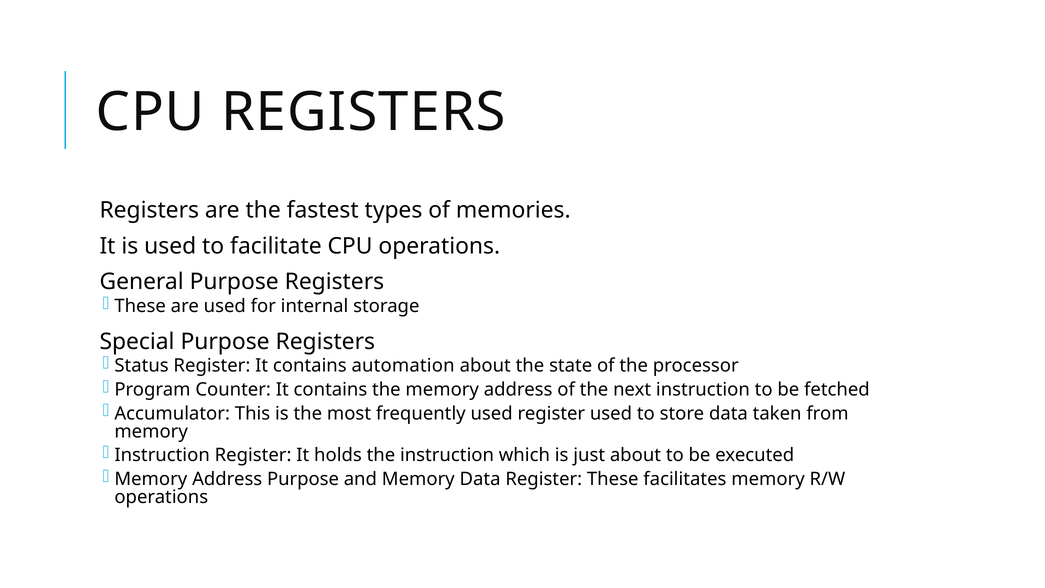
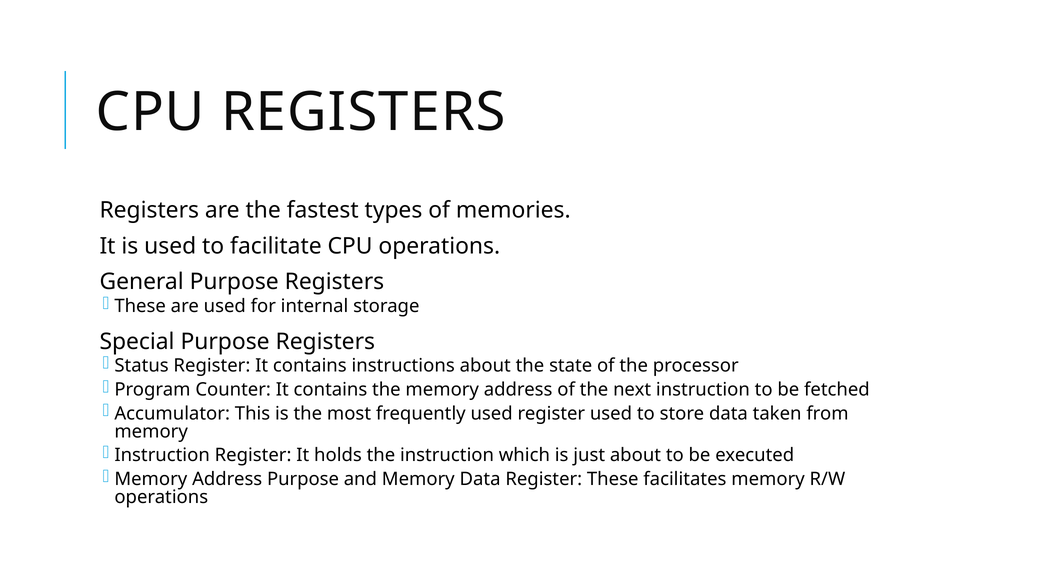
automation: automation -> instructions (403, 366)
